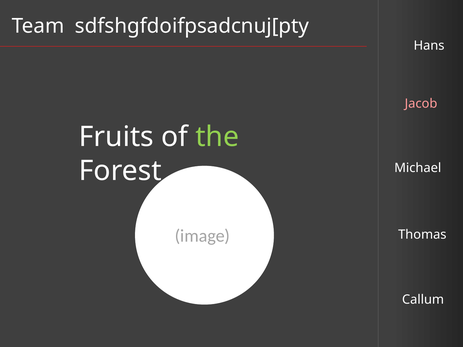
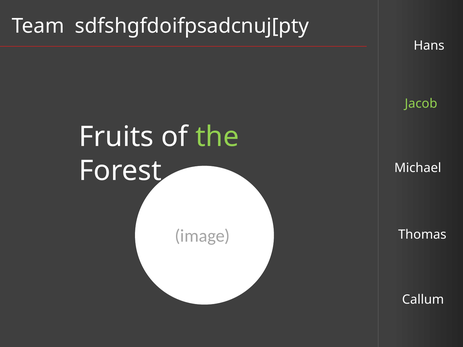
Jacob colour: pink -> light green (421, 104)
